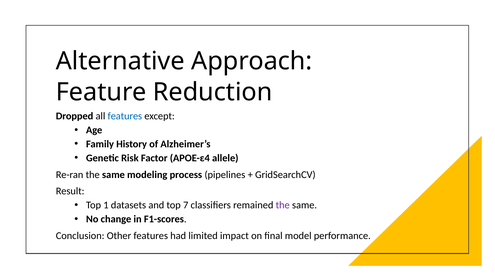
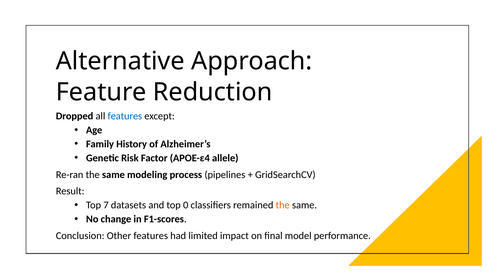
1: 1 -> 7 (106, 205)
7: 7 -> 0 (186, 205)
the colour: purple -> orange (283, 205)
